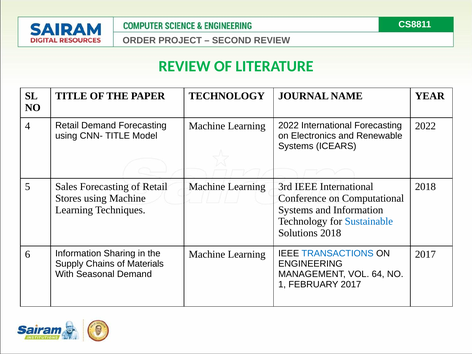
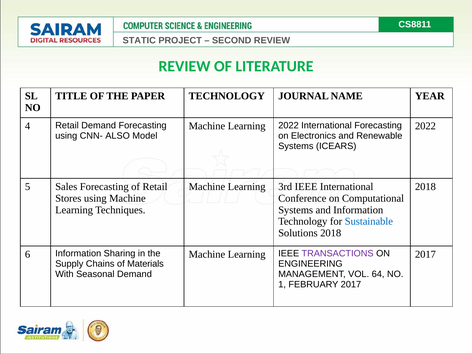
ORDER: ORDER -> STATIC (139, 41)
CNN- TITLE: TITLE -> ALSO (118, 136)
TRANSACTIONS colour: blue -> purple (338, 254)
